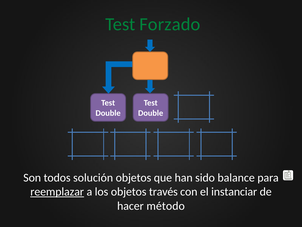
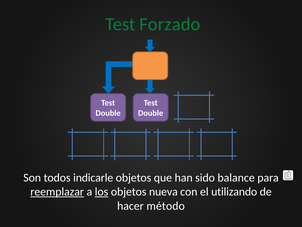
solución: solución -> indicarle (93, 177)
los underline: none -> present (102, 191)
través: través -> nueva (163, 191)
instanciar: instanciar -> utilizando (234, 191)
